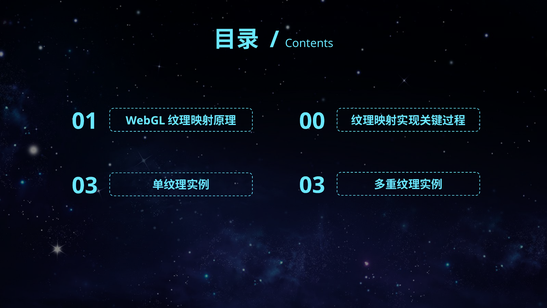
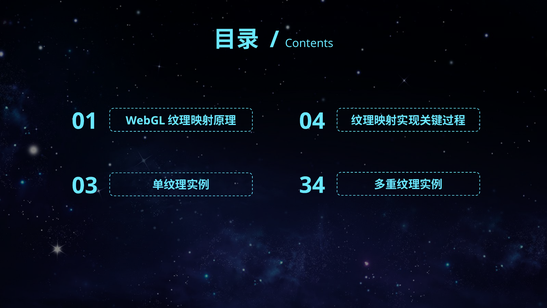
00: 00 -> 04 (312, 121)
03: 03 -> 34 (312, 185)
